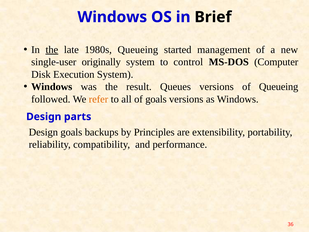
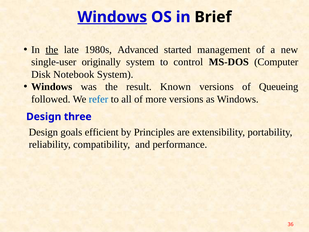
Windows underline: none -> present (112, 17)
1980s Queueing: Queueing -> Advanced (138, 50)
Execution: Execution -> Notebook (74, 74)
Queues: Queues -> Known (175, 87)
refer colour: orange -> blue (99, 99)
of goals: goals -> more (156, 99)
parts: parts -> three (78, 117)
backups: backups -> efficient (102, 132)
